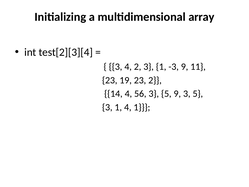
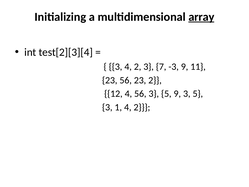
array underline: none -> present (201, 17)
2 3 1: 1 -> 7 (161, 67)
23 19: 19 -> 56 (126, 80)
14: 14 -> 12 (113, 94)
1 4 1: 1 -> 2 (142, 107)
